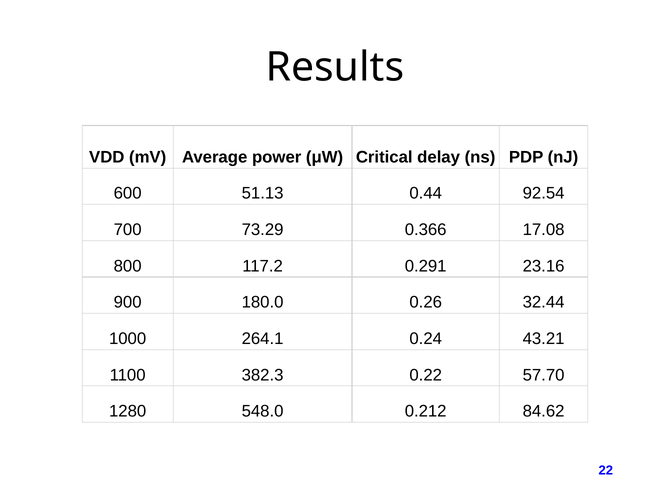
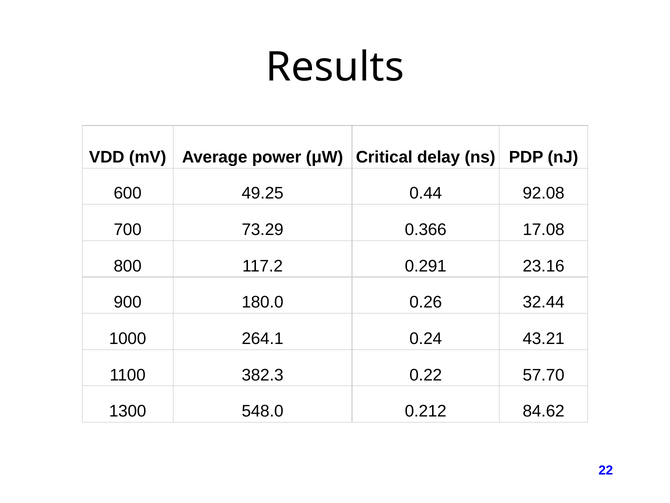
51.13: 51.13 -> 49.25 (263, 193)
92.54: 92.54 -> 92.08 (544, 193)
1280: 1280 -> 1300 (128, 411)
